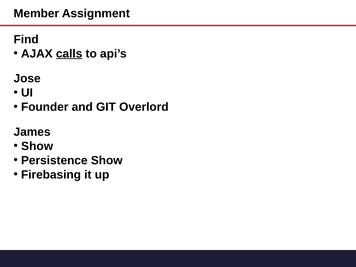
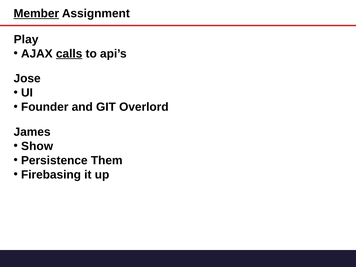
Member underline: none -> present (36, 14)
Find: Find -> Play (26, 39)
Persistence Show: Show -> Them (107, 160)
